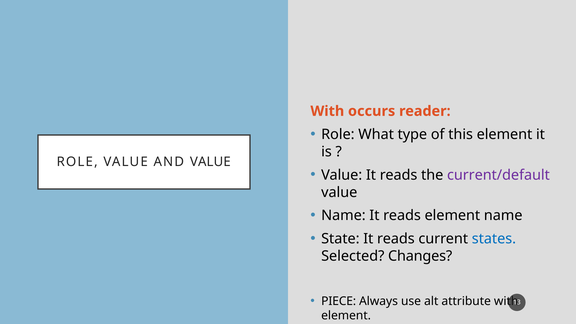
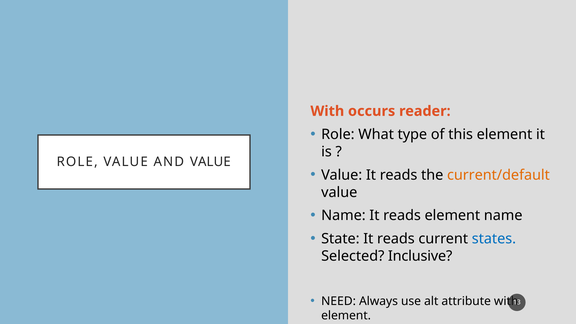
current/default colour: purple -> orange (498, 175)
Changes: Changes -> Inclusive (420, 256)
PIECE: PIECE -> NEED (339, 301)
